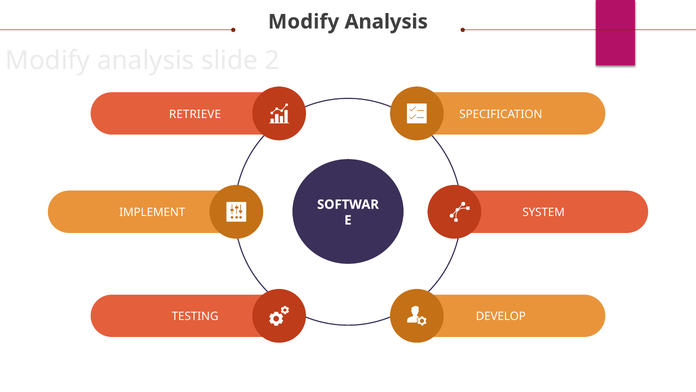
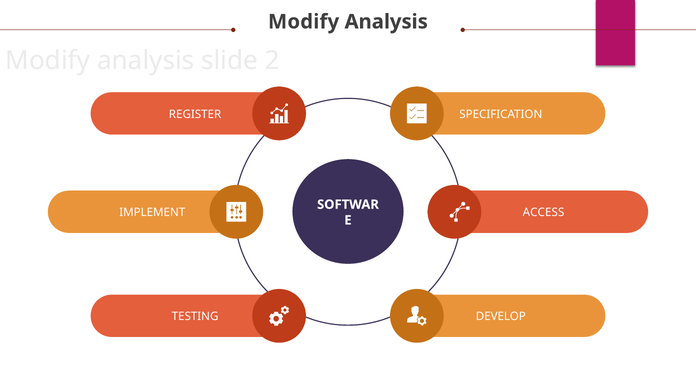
RETRIEVE: RETRIEVE -> REGISTER (195, 114)
SYSTEM: SYSTEM -> ACCESS (544, 212)
